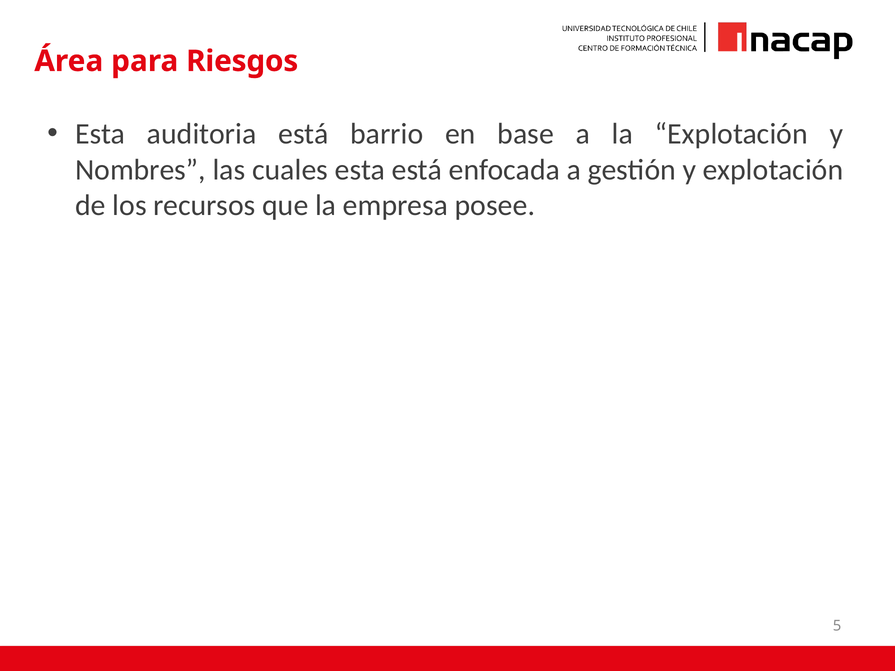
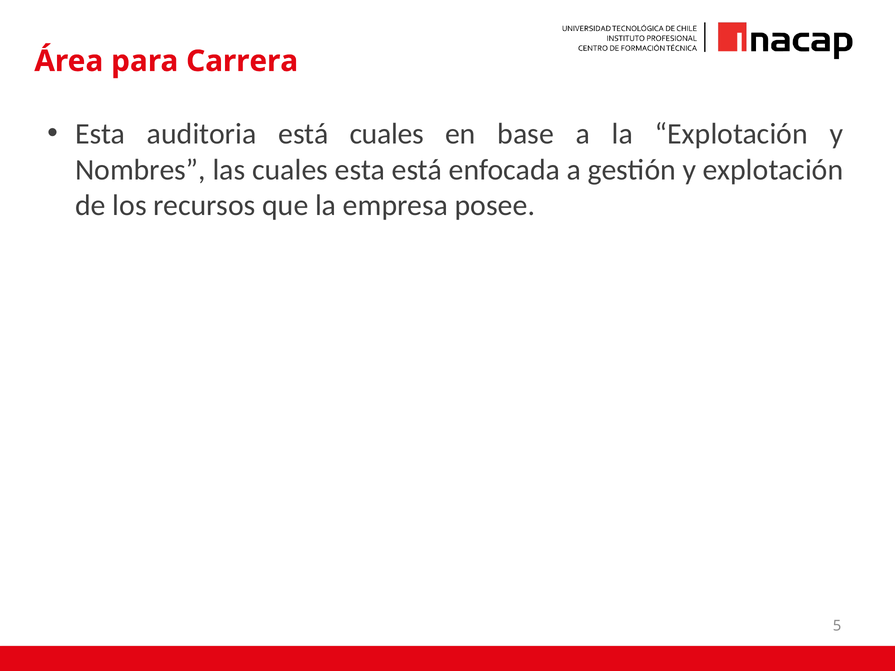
Riesgos: Riesgos -> Carrera (242, 61)
está barrio: barrio -> cuales (387, 134)
